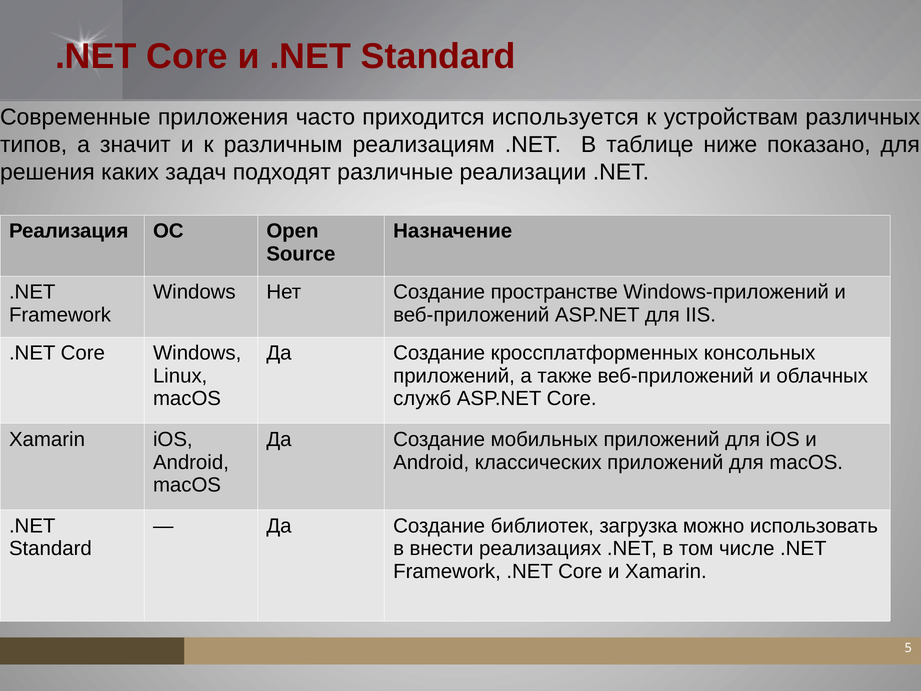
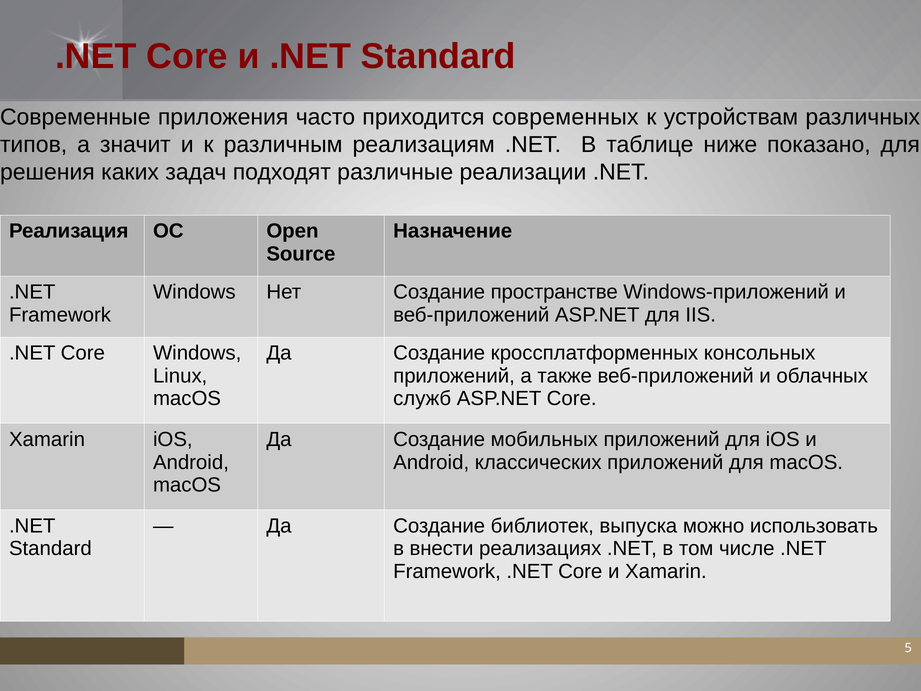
используется: используется -> современных (565, 117)
загрузка: загрузка -> выпуска (638, 526)
